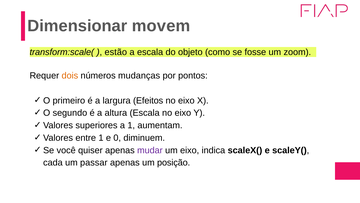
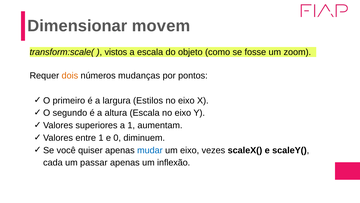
estão: estão -> vistos (116, 52)
Efeitos: Efeitos -> Estilos (148, 100)
mudar colour: purple -> blue (150, 150)
indica: indica -> vezes (213, 150)
posição: posição -> inflexão (174, 162)
